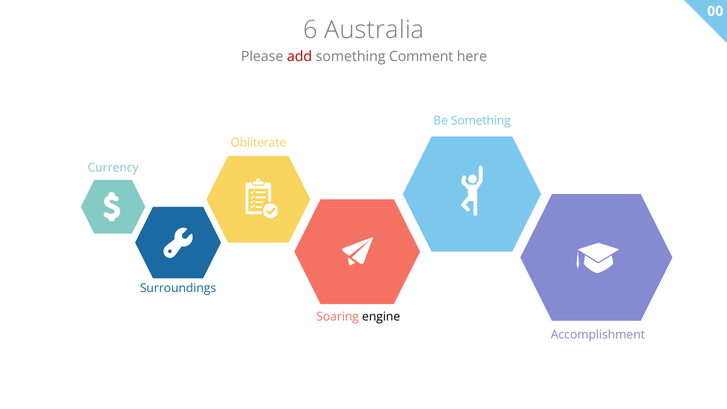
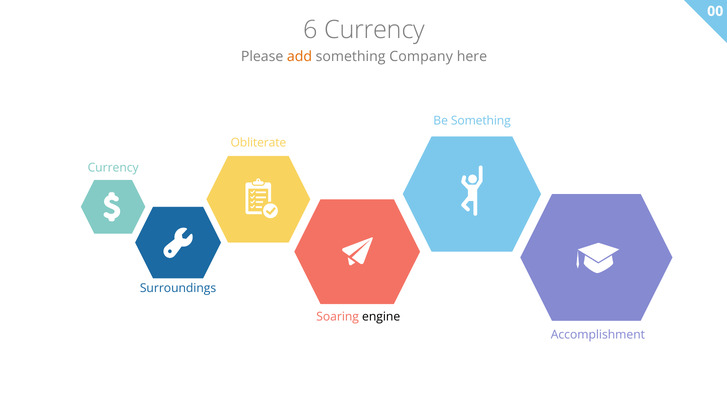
6 Australia: Australia -> Currency (375, 30)
add colour: red -> orange (300, 57)
Comment: Comment -> Company (421, 57)
